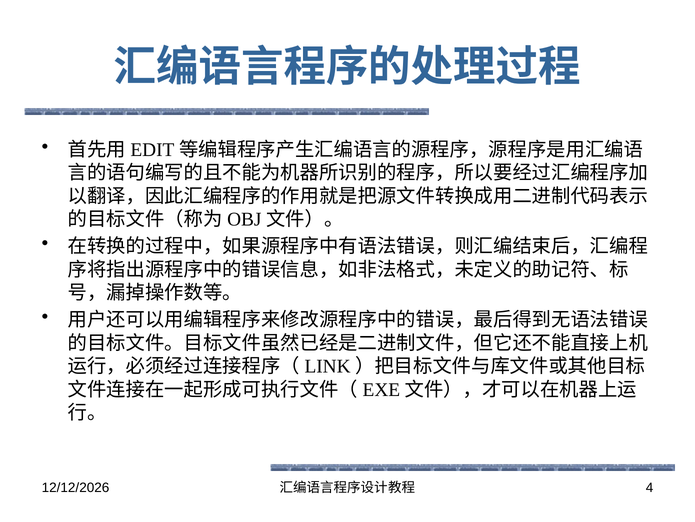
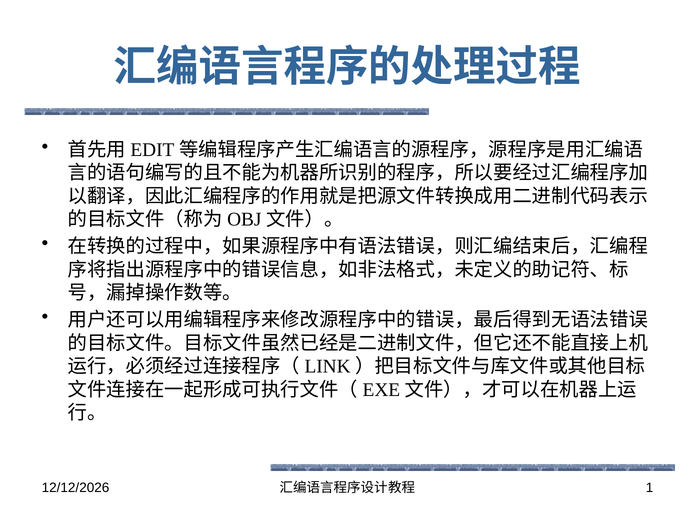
4: 4 -> 1 (650, 487)
